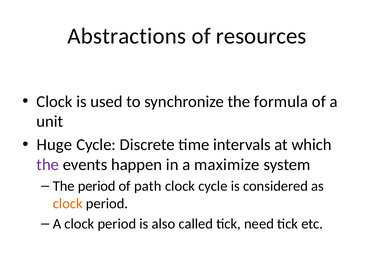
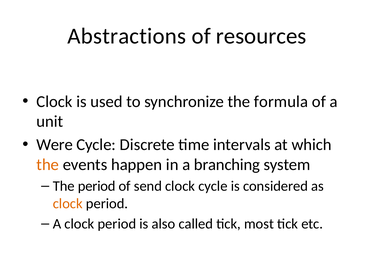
Huge: Huge -> Were (55, 145)
the colour: purple -> orange (48, 165)
maximize: maximize -> branching (227, 165)
path: path -> send (148, 186)
need: need -> most (259, 224)
